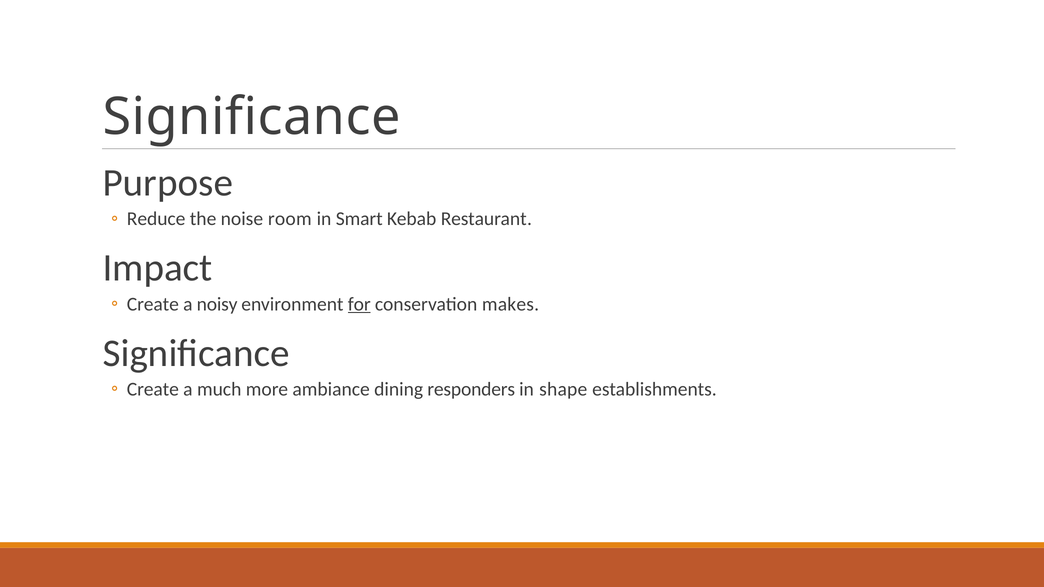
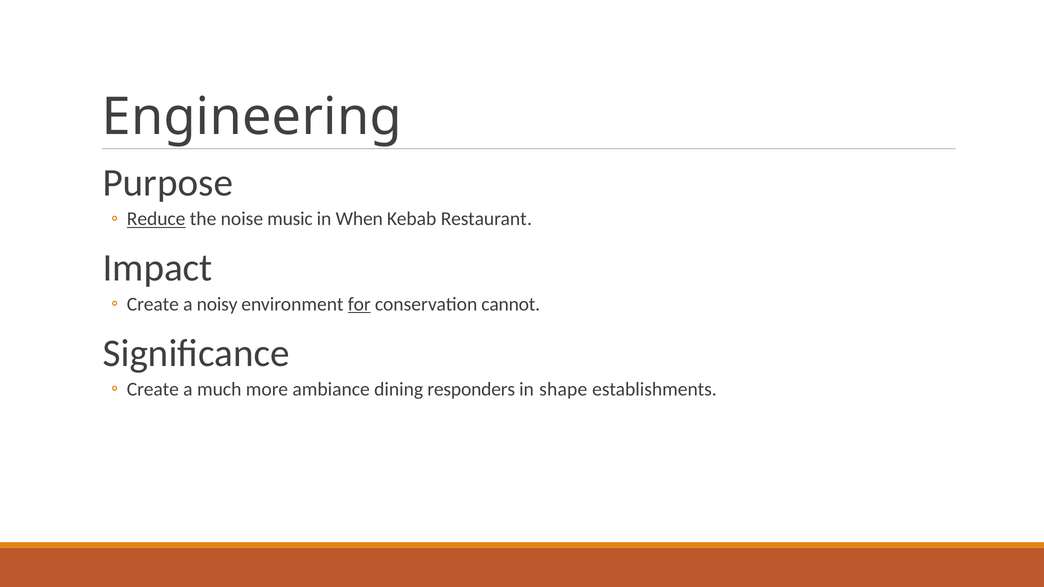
Significance: Significance -> Engineering (252, 117)
Reduce underline: none -> present (156, 219)
room: room -> music (290, 219)
Smart: Smart -> When (359, 219)
makes: makes -> cannot (511, 304)
